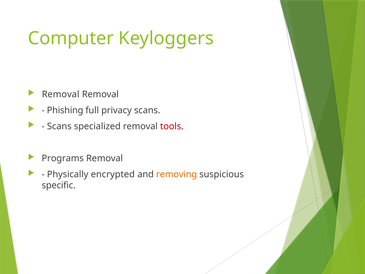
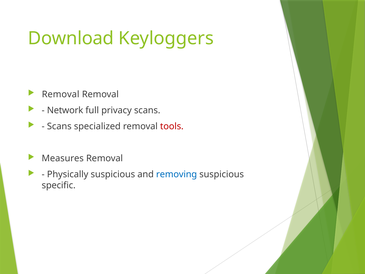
Computer: Computer -> Download (71, 38)
Phishing: Phishing -> Network (65, 110)
Programs: Programs -> Measures (63, 158)
Physically encrypted: encrypted -> suspicious (113, 174)
removing colour: orange -> blue (177, 174)
